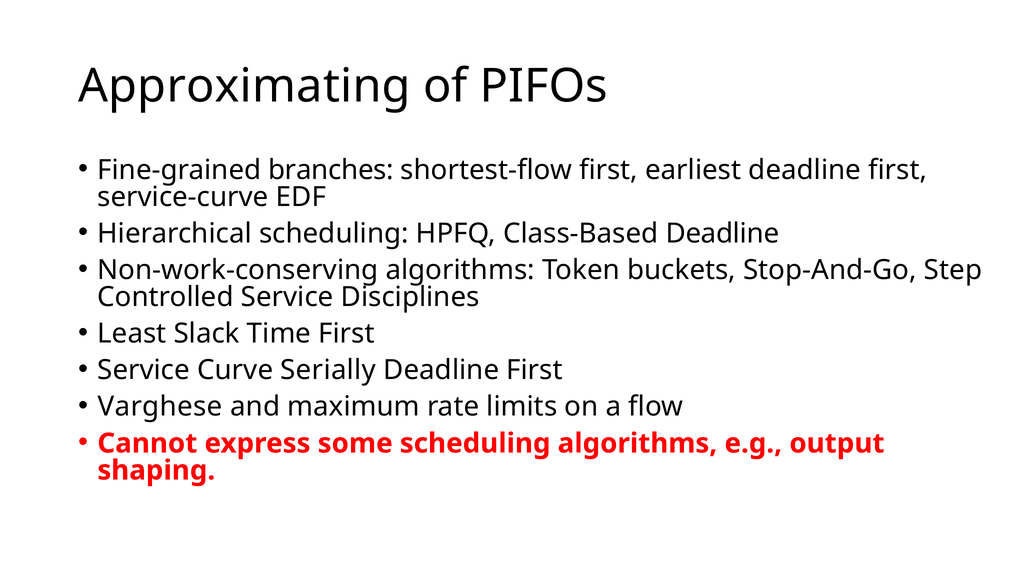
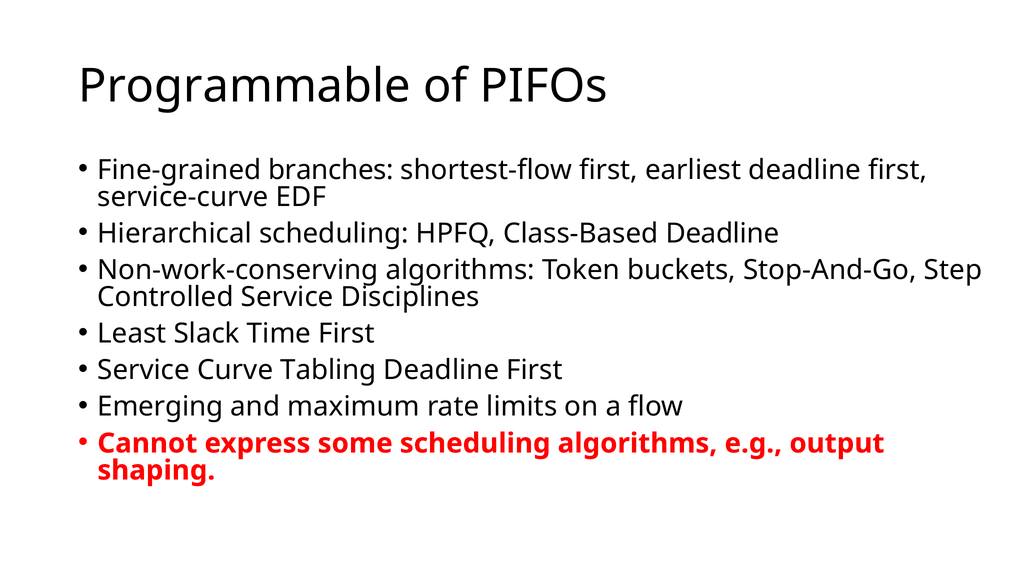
Approximating: Approximating -> Programmable (245, 86)
Serially: Serially -> Tabling (328, 370)
Varghese: Varghese -> Emerging (160, 406)
